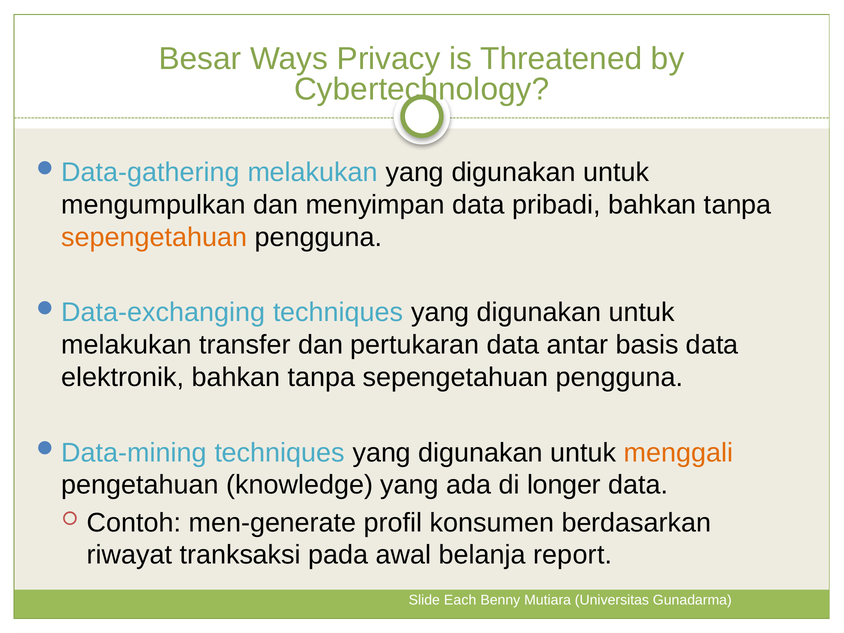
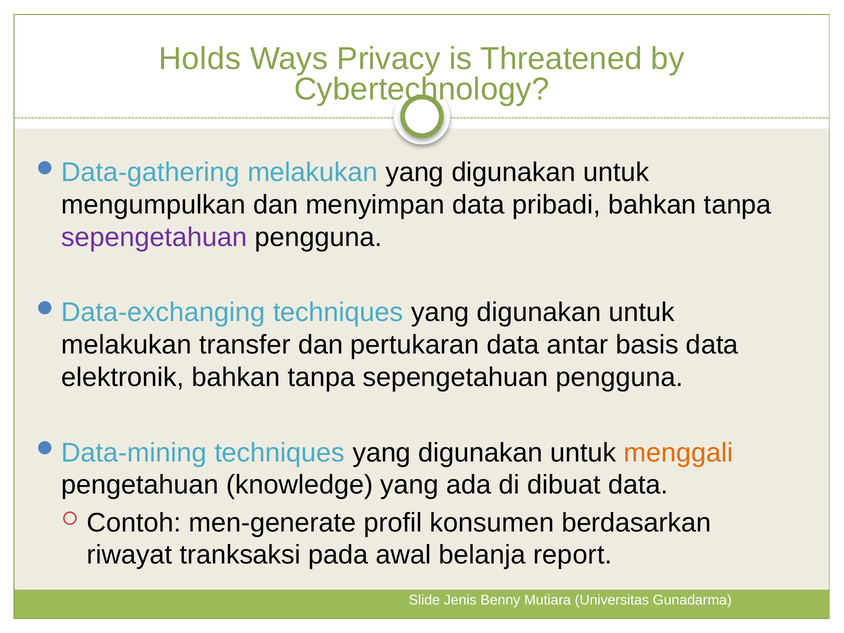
Besar: Besar -> Holds (200, 59)
sepengetahuan colour: orange -> purple (154, 237)
longer: longer -> dibuat (564, 485)
Each: Each -> Jenis (460, 600)
